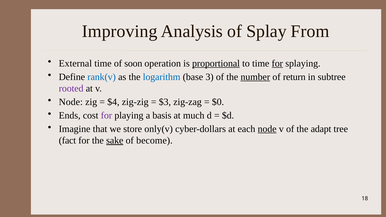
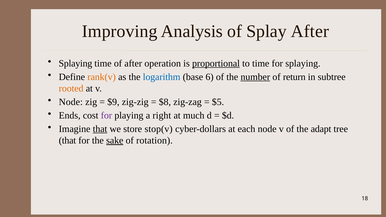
Splay From: From -> After (310, 31)
External: External -> Splaying (75, 63)
of soon: soon -> after (133, 63)
for underline: present -> none (277, 63)
rank(v colour: blue -> orange (102, 77)
3: 3 -> 6 (210, 77)
rooted colour: purple -> orange (71, 88)
$4: $4 -> $9 (113, 102)
$3: $3 -> $8 (165, 102)
$0: $0 -> $5 (218, 102)
basis: basis -> right (162, 115)
that underline: none -> present (100, 129)
only(v: only(v -> stop(v (159, 129)
node underline: present -> none (267, 129)
fact: fact -> that (67, 141)
become: become -> rotation (154, 141)
